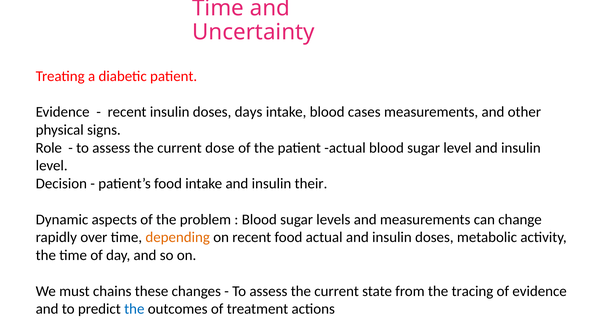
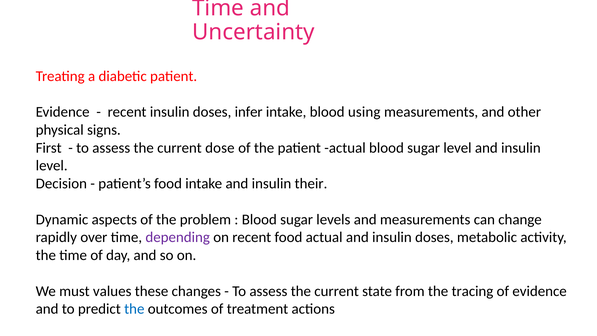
days: days -> infer (249, 112)
cases: cases -> using (364, 112)
Role: Role -> First (49, 148)
depending colour: orange -> purple (178, 237)
chains: chains -> values (112, 291)
